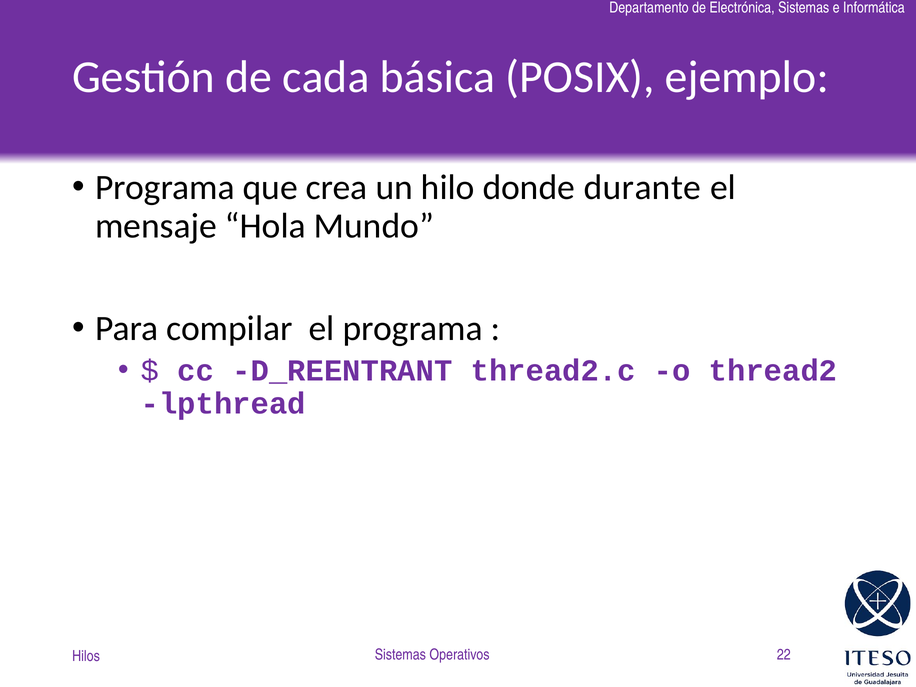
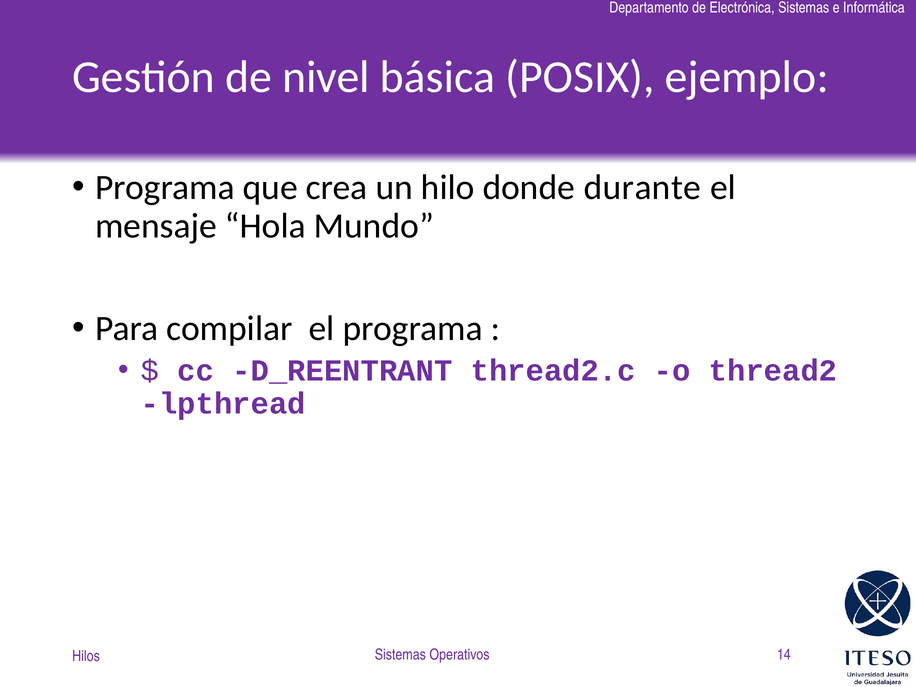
cada: cada -> nivel (326, 77)
22: 22 -> 14 (784, 655)
